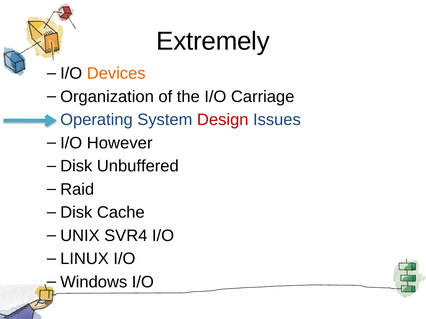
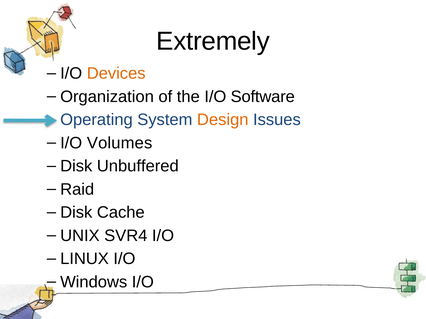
Carriage: Carriage -> Software (263, 97)
Design colour: red -> orange (223, 120)
However: However -> Volumes (120, 143)
